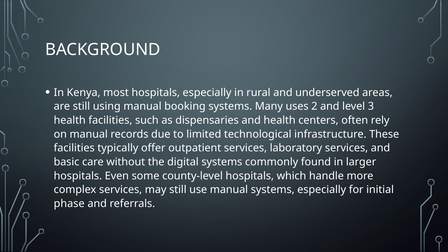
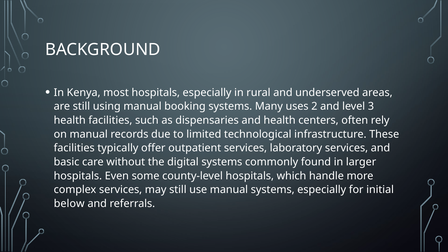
phase: phase -> below (69, 204)
